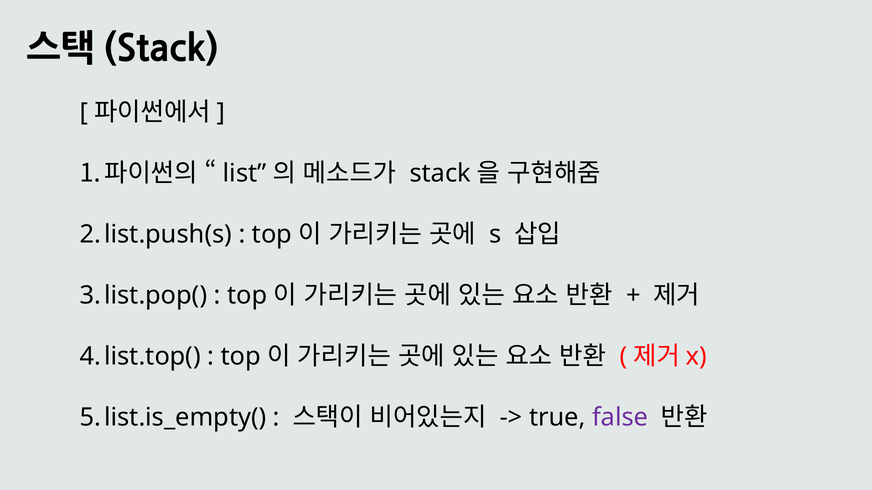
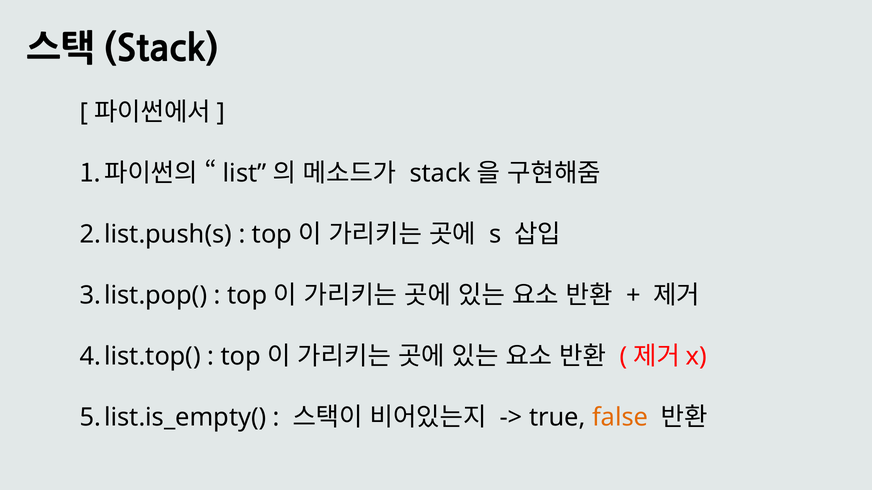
false colour: purple -> orange (620, 418)
